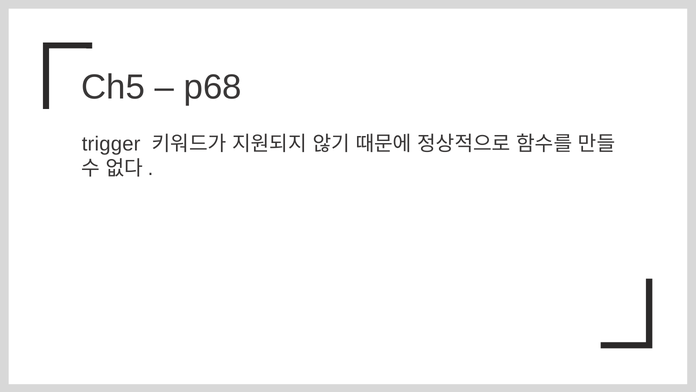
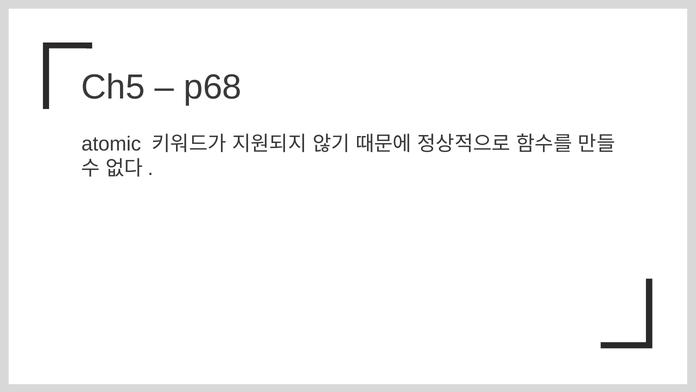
trigger: trigger -> atomic (111, 144)
